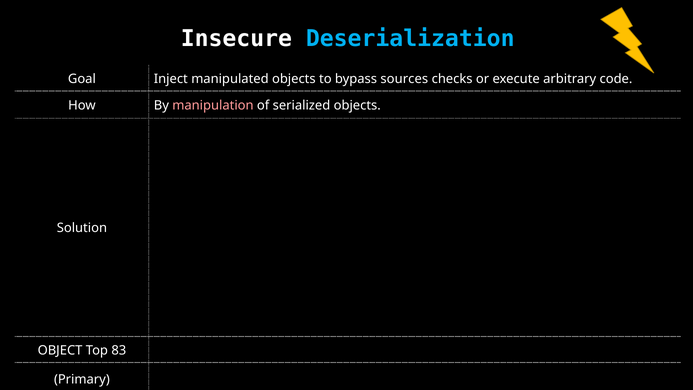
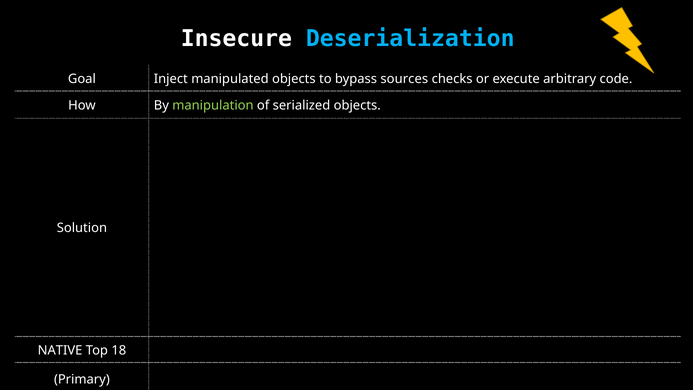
manipulation colour: pink -> light green (213, 105)
OBJECT: OBJECT -> NATIVE (60, 350)
83: 83 -> 18 (119, 350)
